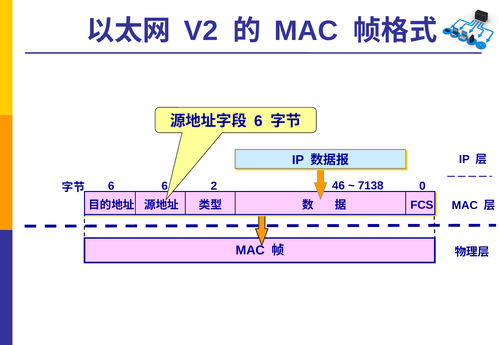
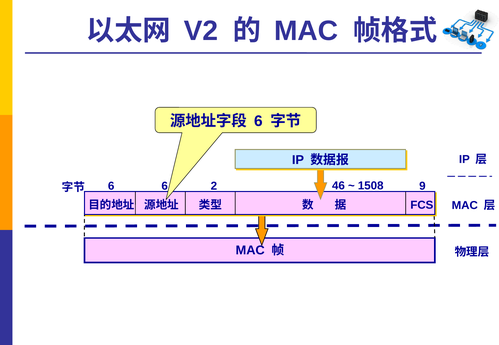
0: 0 -> 9 (422, 186)
7138: 7138 -> 1508 (371, 186)
